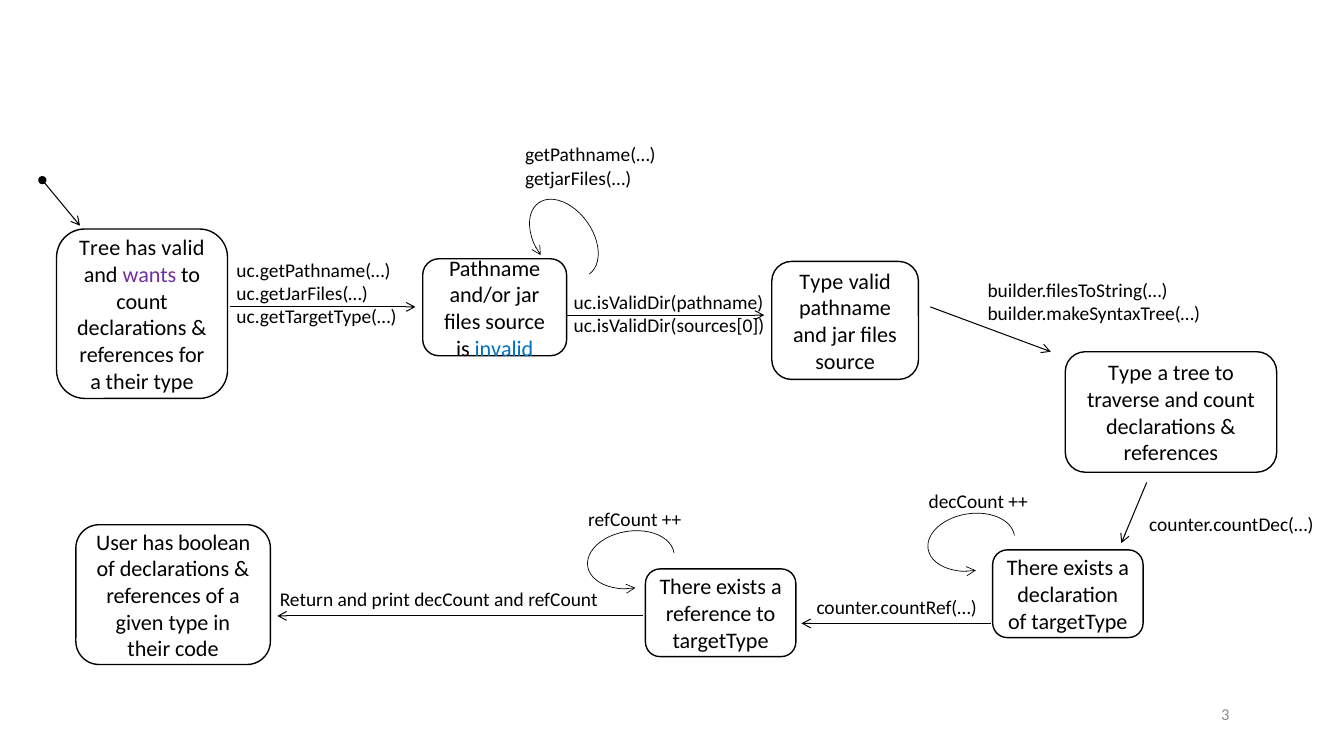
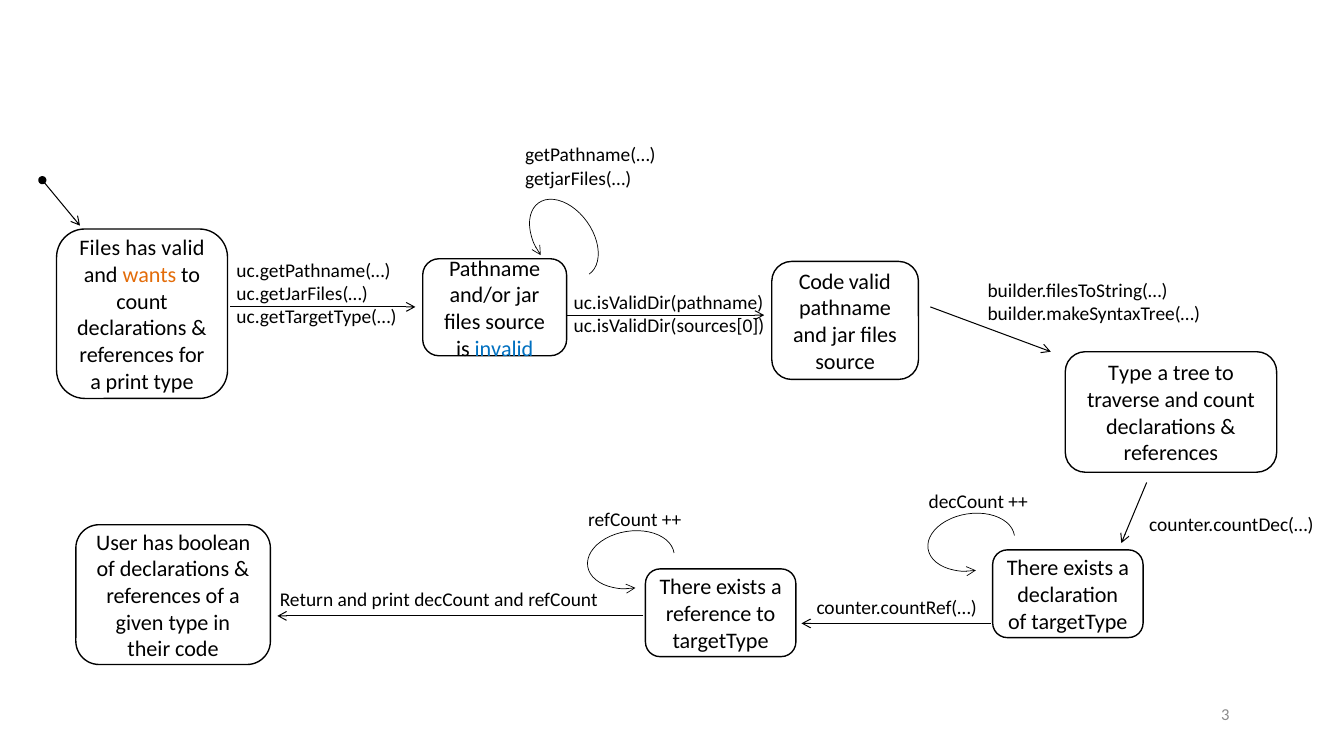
Tree: Tree -> Files (100, 249)
wants colour: purple -> orange (149, 275)
Type: Type -> Code (822, 282)
a their: their -> print (127, 382)
